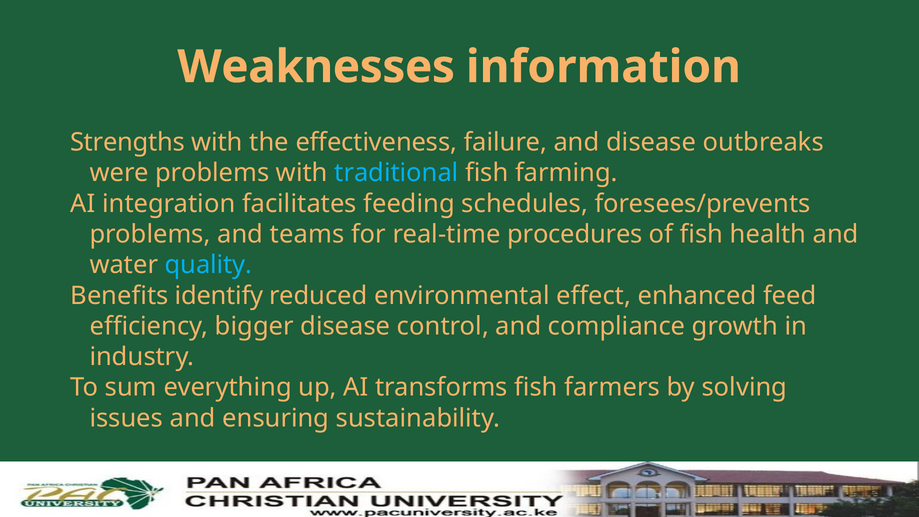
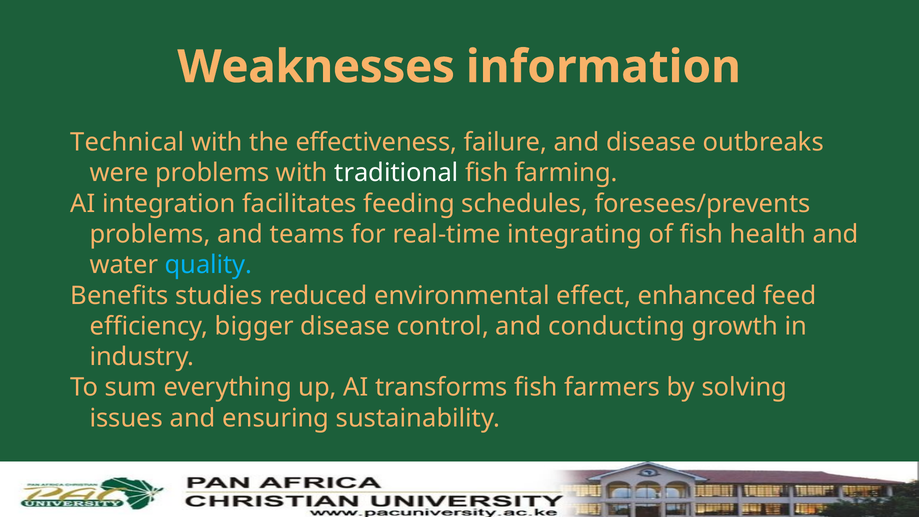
Strengths: Strengths -> Technical (127, 142)
traditional colour: light blue -> white (396, 173)
procedures: procedures -> integrating (575, 234)
identify: identify -> studies (219, 296)
compliance: compliance -> conducting (617, 326)
